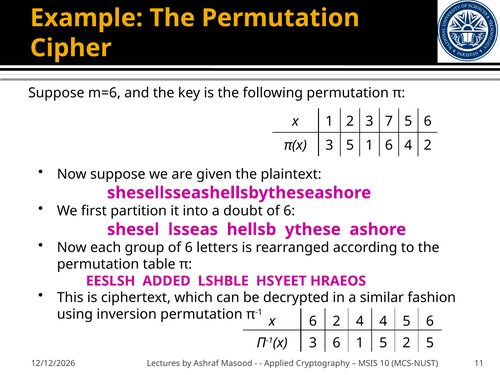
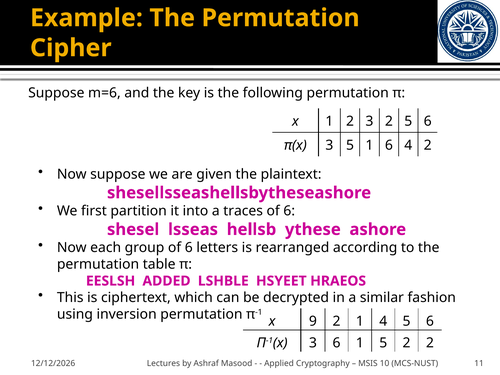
3 7: 7 -> 2 (389, 121)
doubt: doubt -> traces (243, 211)
x 6: 6 -> 9 (313, 321)
2 4: 4 -> 1 (360, 321)
2 5: 5 -> 2 (430, 343)
